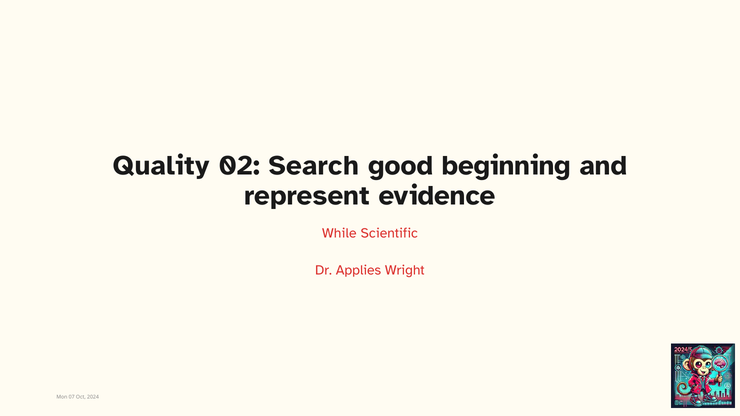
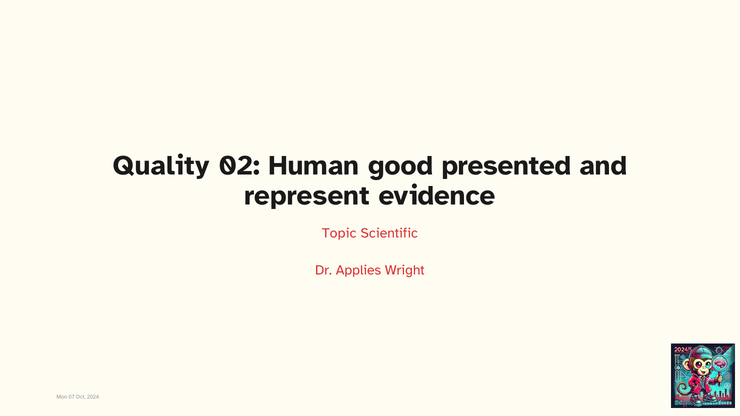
Search: Search -> Human (314, 166)
beginning: beginning -> presented (506, 166)
While: While -> Topic (339, 233)
